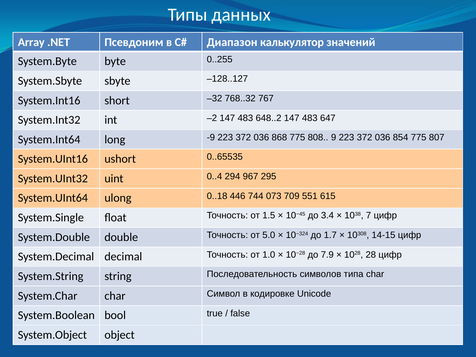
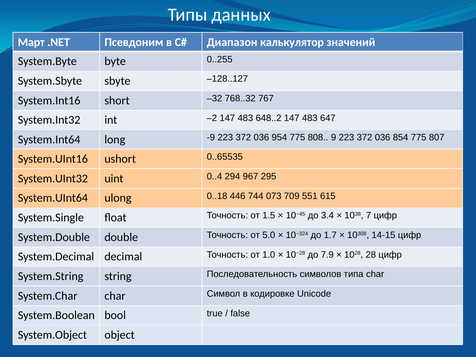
Array: Array -> Март (31, 42)
868: 868 -> 954 (279, 138)
